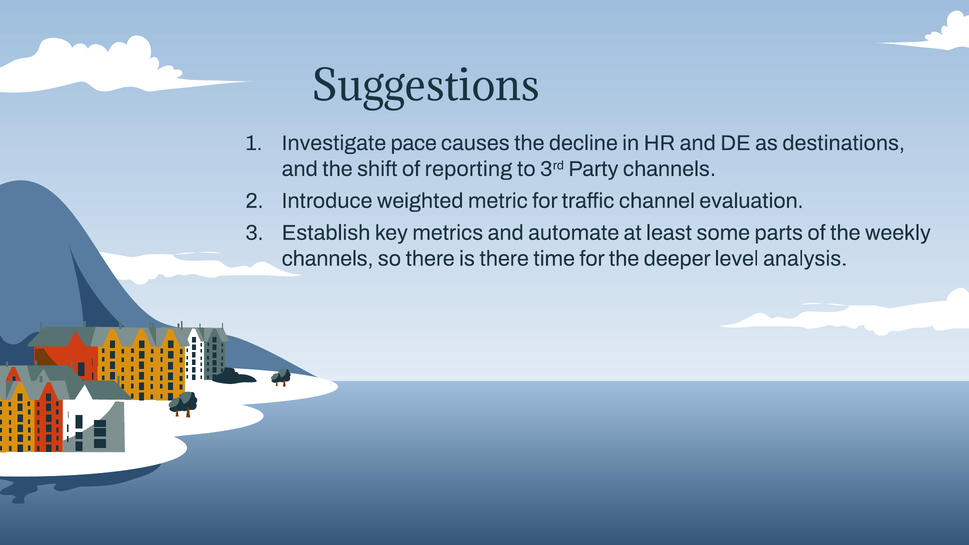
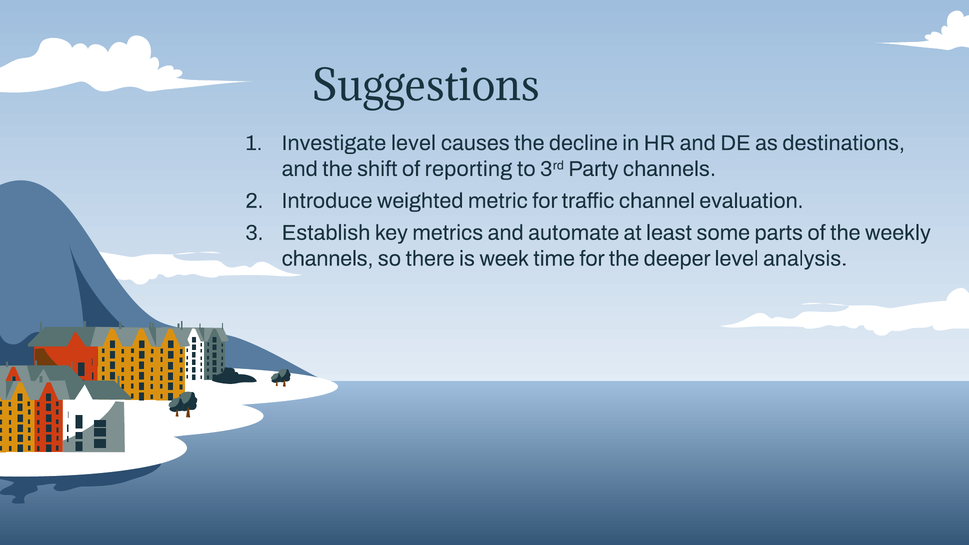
Investigate pace: pace -> level (413, 143)
is there: there -> week (504, 259)
